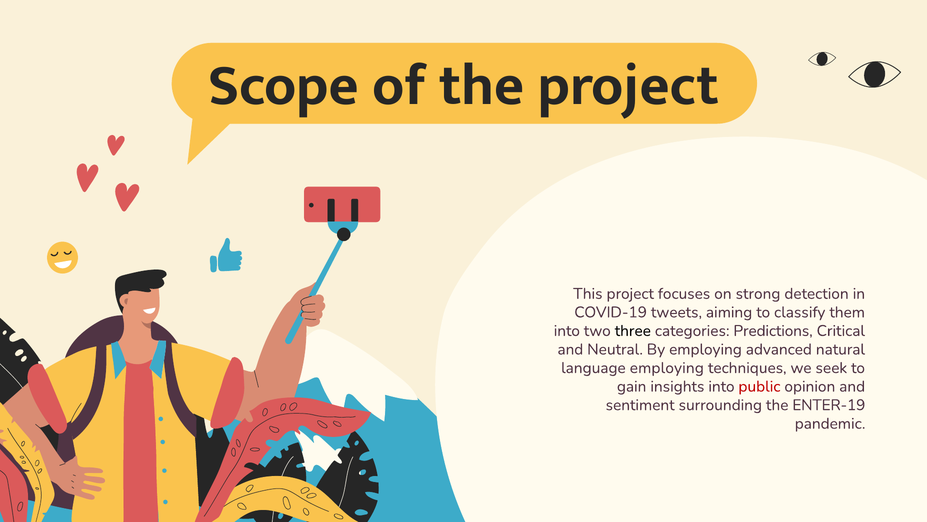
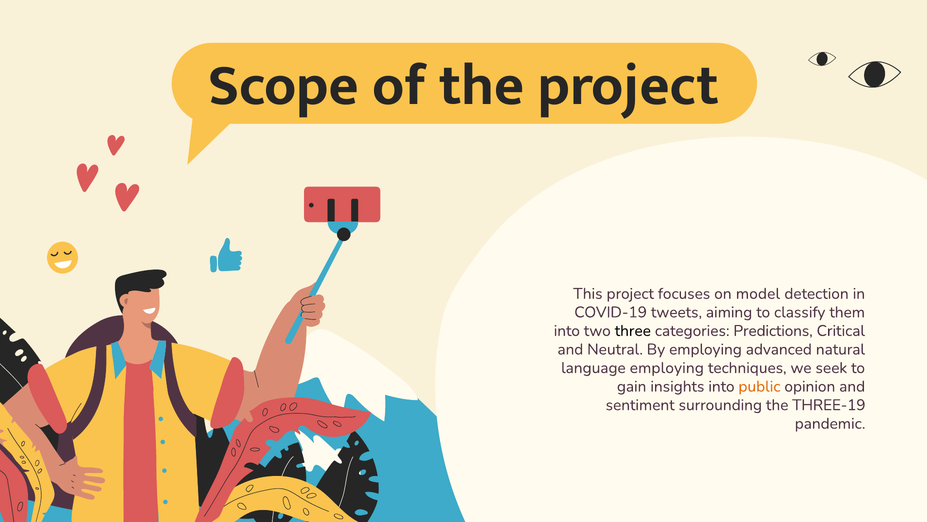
strong: strong -> model (758, 293)
public colour: red -> orange (759, 386)
ENTER-19: ENTER-19 -> THREE-19 (829, 405)
